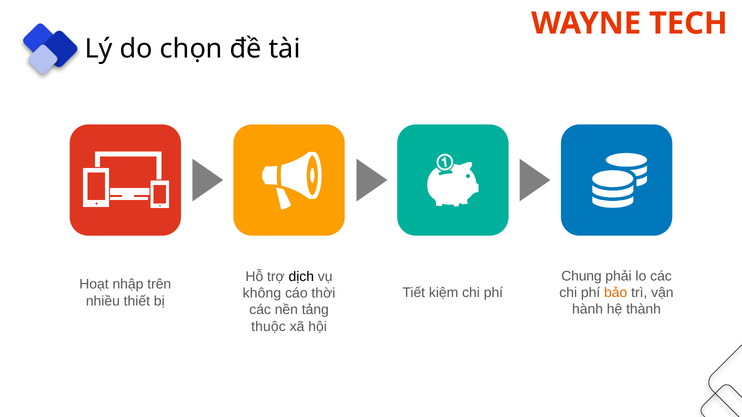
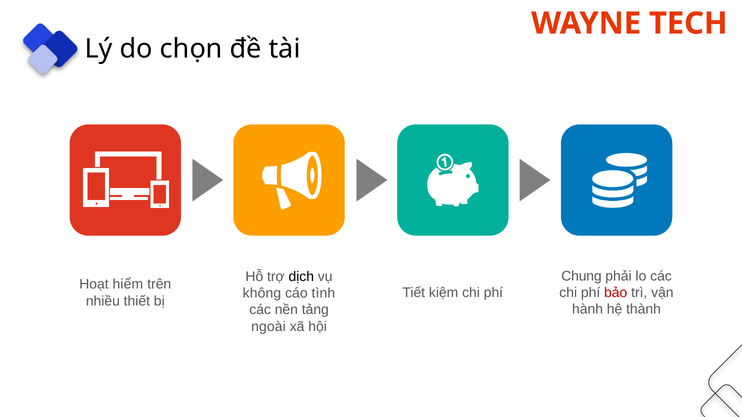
nhập: nhập -> hiểm (128, 285)
bảo colour: orange -> red (616, 293)
thời: thời -> tình (323, 293)
thuộc: thuộc -> ngoài (268, 327)
